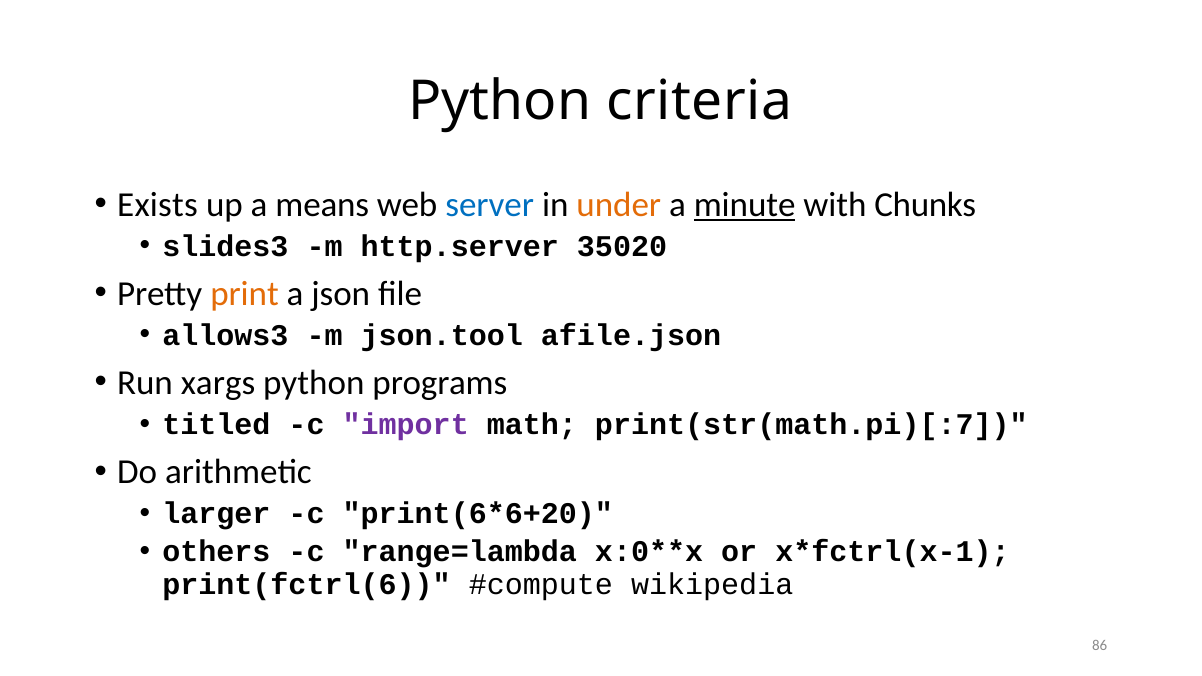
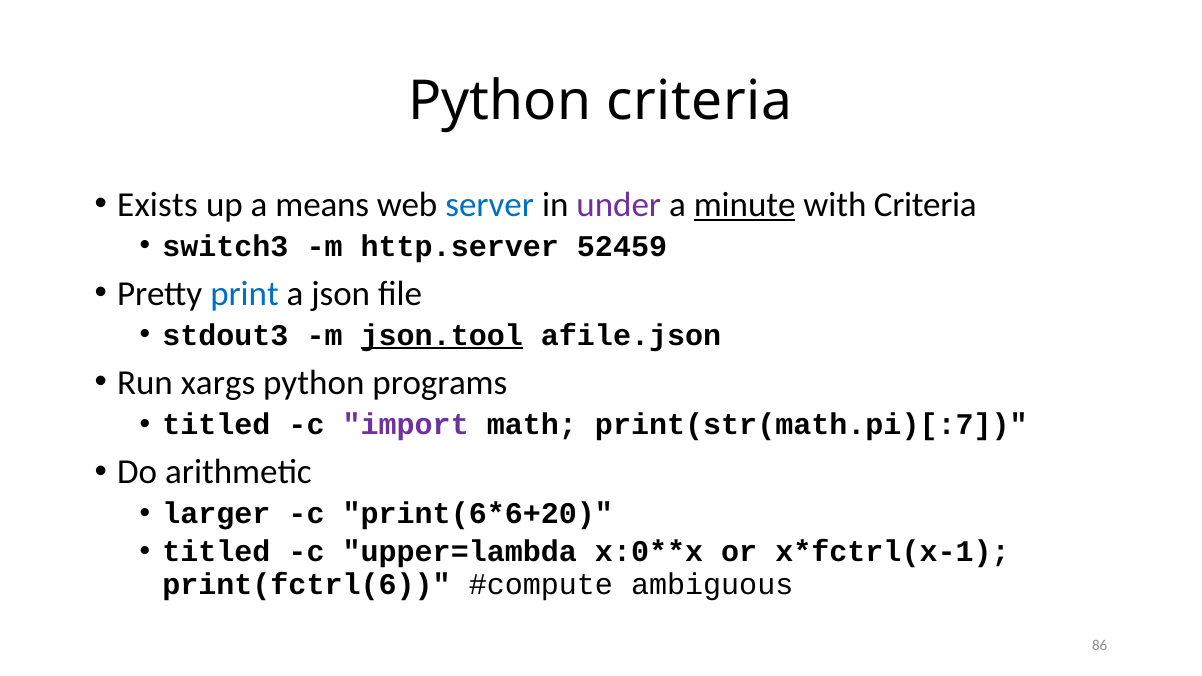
under colour: orange -> purple (619, 205)
with Chunks: Chunks -> Criteria (925, 205)
slides3: slides3 -> switch3 (225, 246)
35020: 35020 -> 52459 (622, 246)
print colour: orange -> blue (245, 294)
allows3: allows3 -> stdout3 (225, 335)
json.tool underline: none -> present (442, 335)
others: others -> titled (216, 552)
range=lambda: range=lambda -> upper=lambda (460, 552)
wikipedia: wikipedia -> ambiguous (712, 585)
